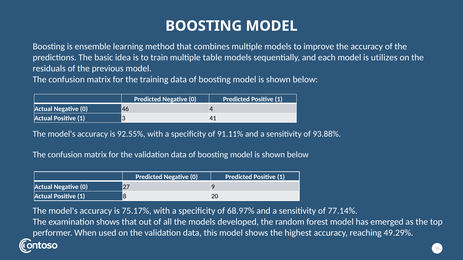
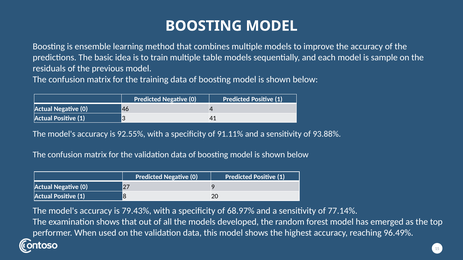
utilizes: utilizes -> sample (384, 58)
75.17%: 75.17% -> 79.43% (137, 211)
49.29%: 49.29% -> 96.49% (398, 233)
